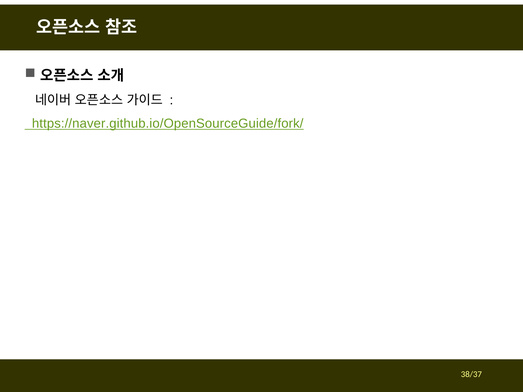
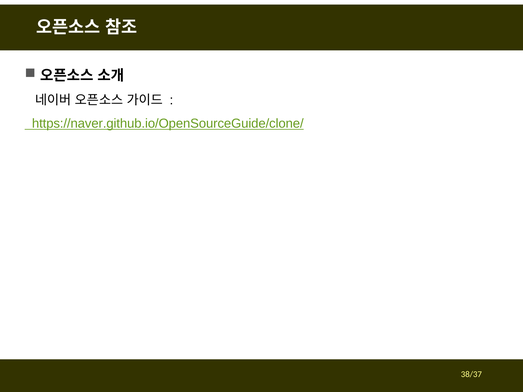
https://naver.github.io/OpenSourceGuide/fork/: https://naver.github.io/OpenSourceGuide/fork/ -> https://naver.github.io/OpenSourceGuide/clone/ (168, 124)
